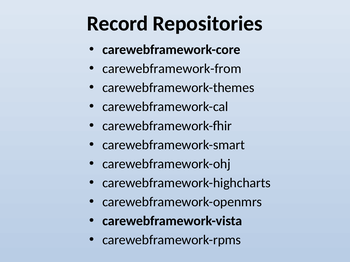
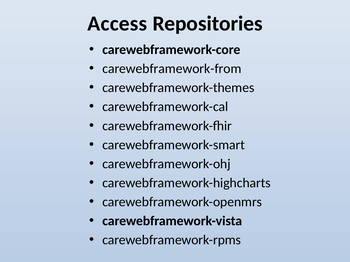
Record: Record -> Access (117, 24)
